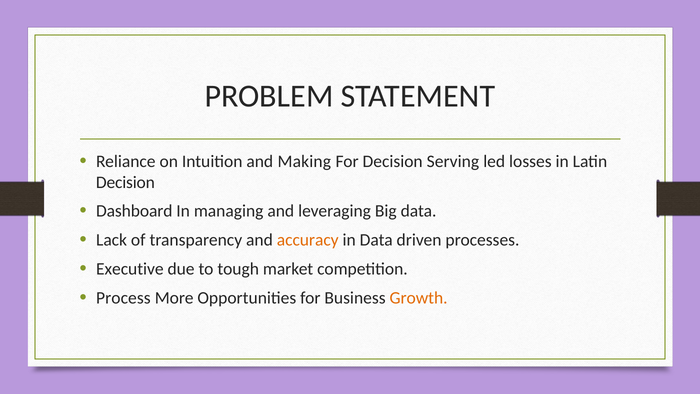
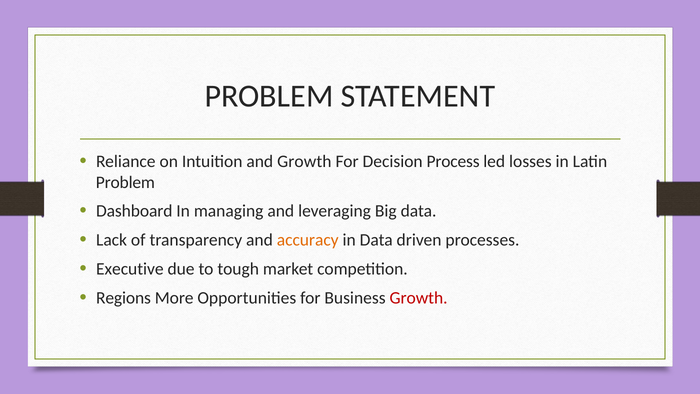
and Making: Making -> Growth (304, 161)
Serving: Serving -> Process (453, 161)
Decision: Decision -> Problem (125, 182)
Process: Process -> Regions (123, 298)
Growth colour: orange -> red (419, 298)
